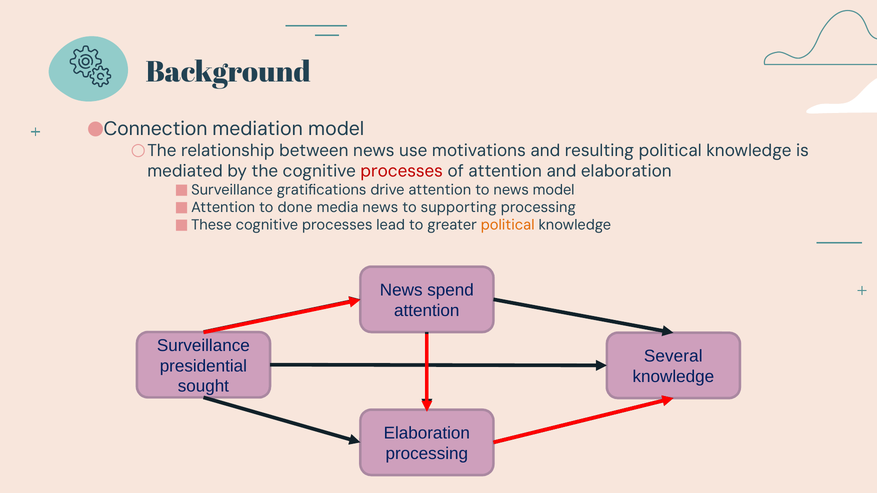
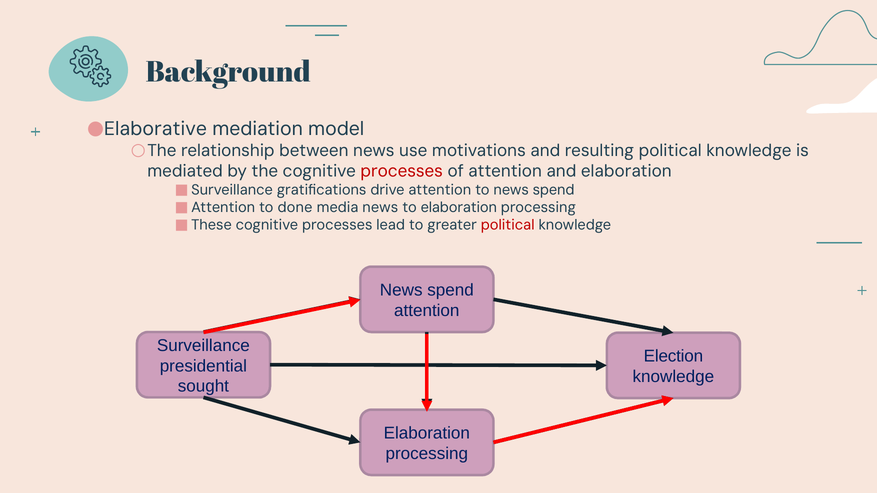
Connection: Connection -> Elaborative (155, 129)
to news model: model -> spend (554, 190)
to supporting: supporting -> elaboration (459, 208)
political colour: orange -> red (508, 225)
Several: Several -> Election (673, 357)
